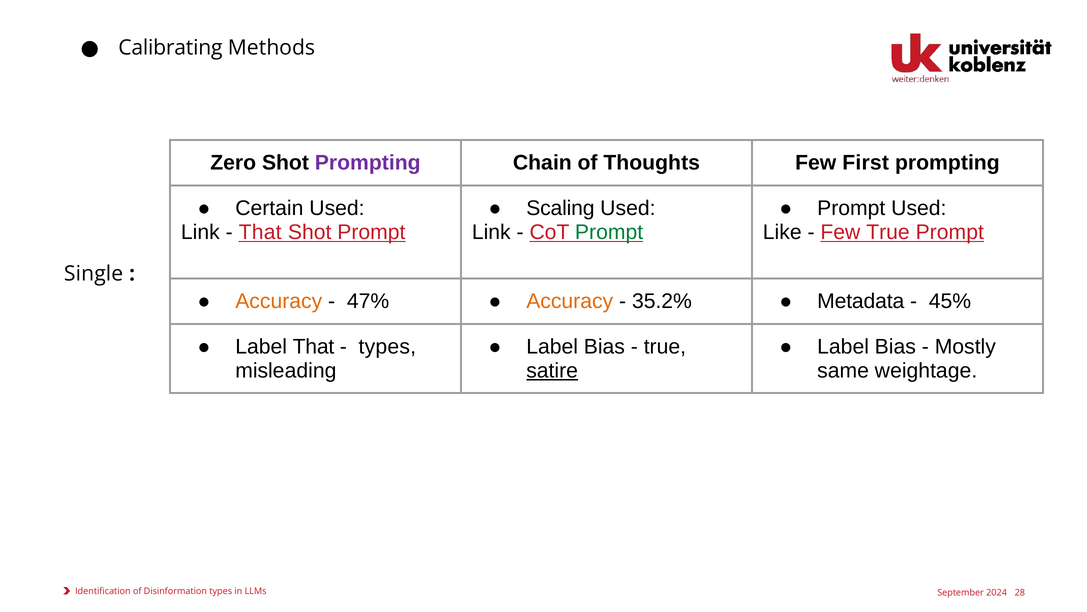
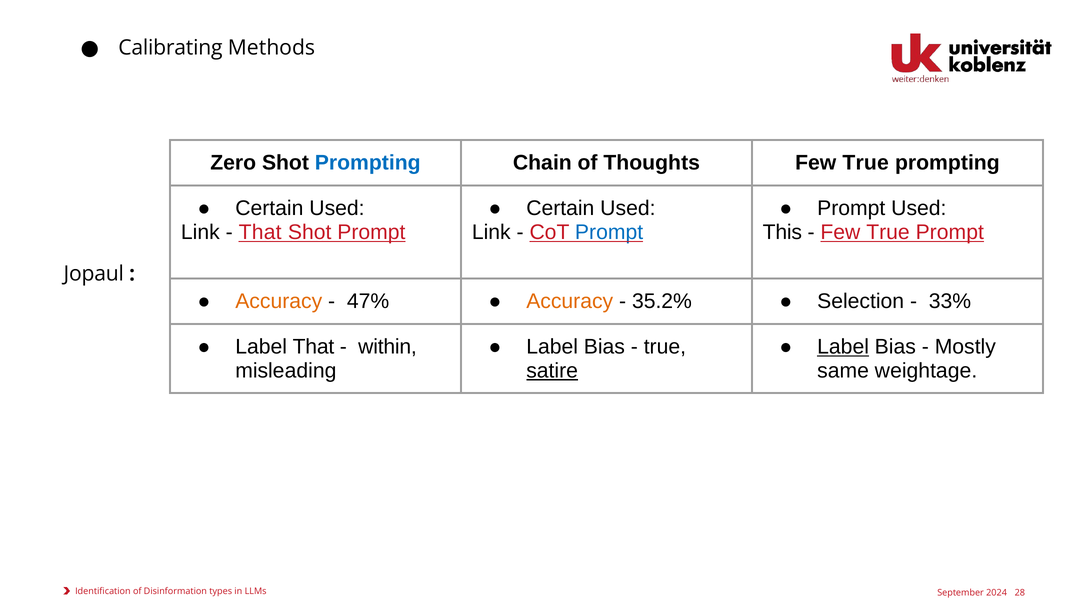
Prompting colour: purple -> blue (368, 163)
Thoughts Few First: First -> True (866, 163)
Scaling: Scaling -> Certain (560, 208)
Prompt colour: green -> blue (609, 232)
Like: Like -> This (782, 232)
Single: Single -> Jopaul (94, 273)
Metadata: Metadata -> Selection (861, 301)
45%: 45% -> 33% (950, 301)
types: types -> within (388, 347)
Label underline: none -> present (843, 347)
